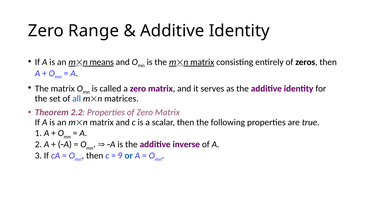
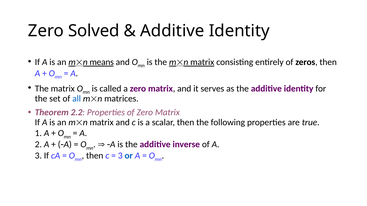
Range: Range -> Solved (94, 31)
9: 9 -> 3 (120, 156)
